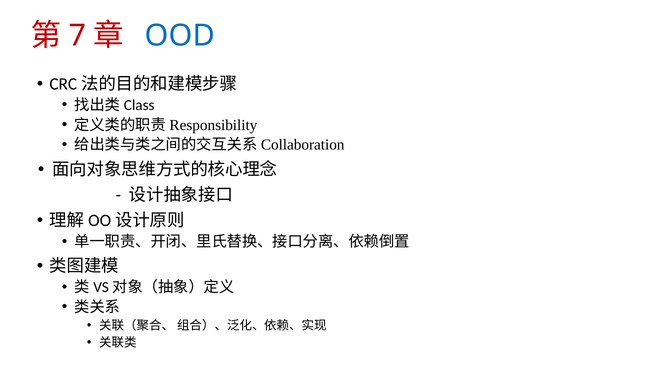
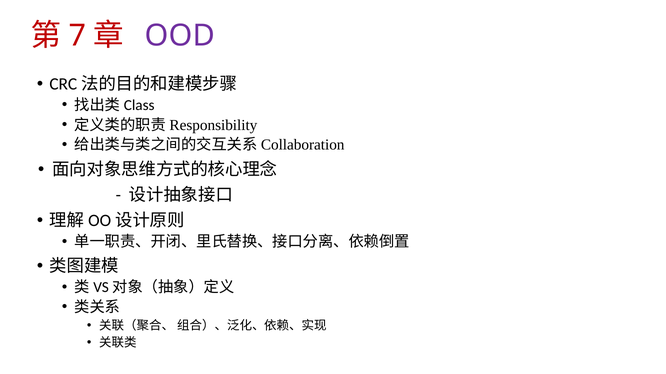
OOD colour: blue -> purple (180, 36)
